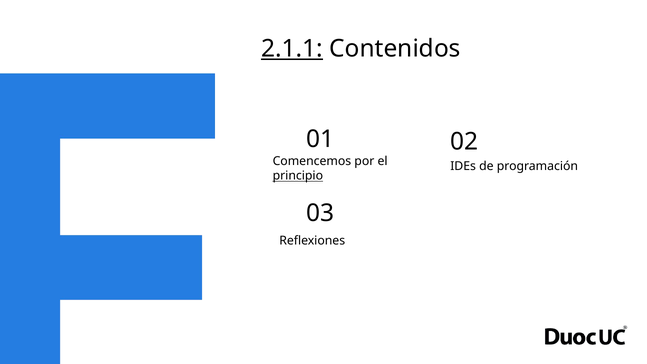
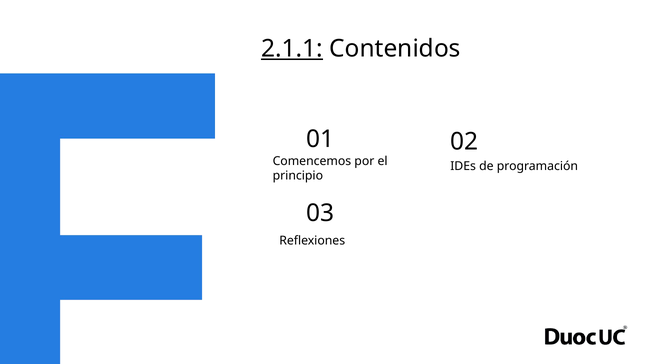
principio underline: present -> none (298, 176)
